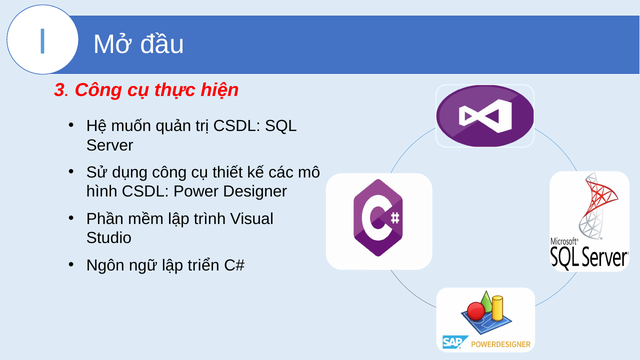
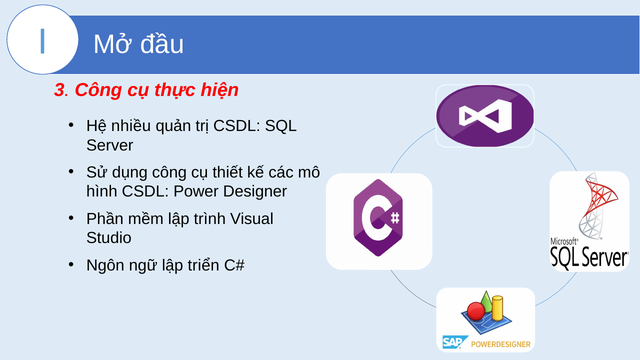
muốn: muốn -> nhiều (131, 126)
